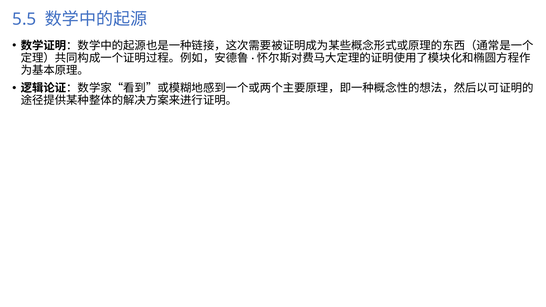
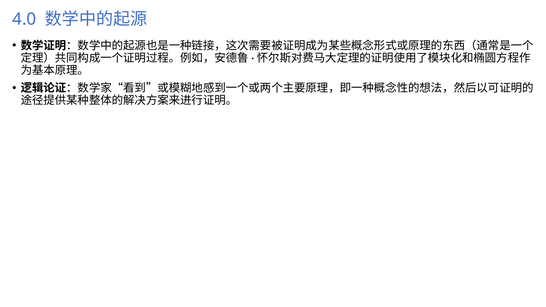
5.5: 5.5 -> 4.0 (24, 19)
